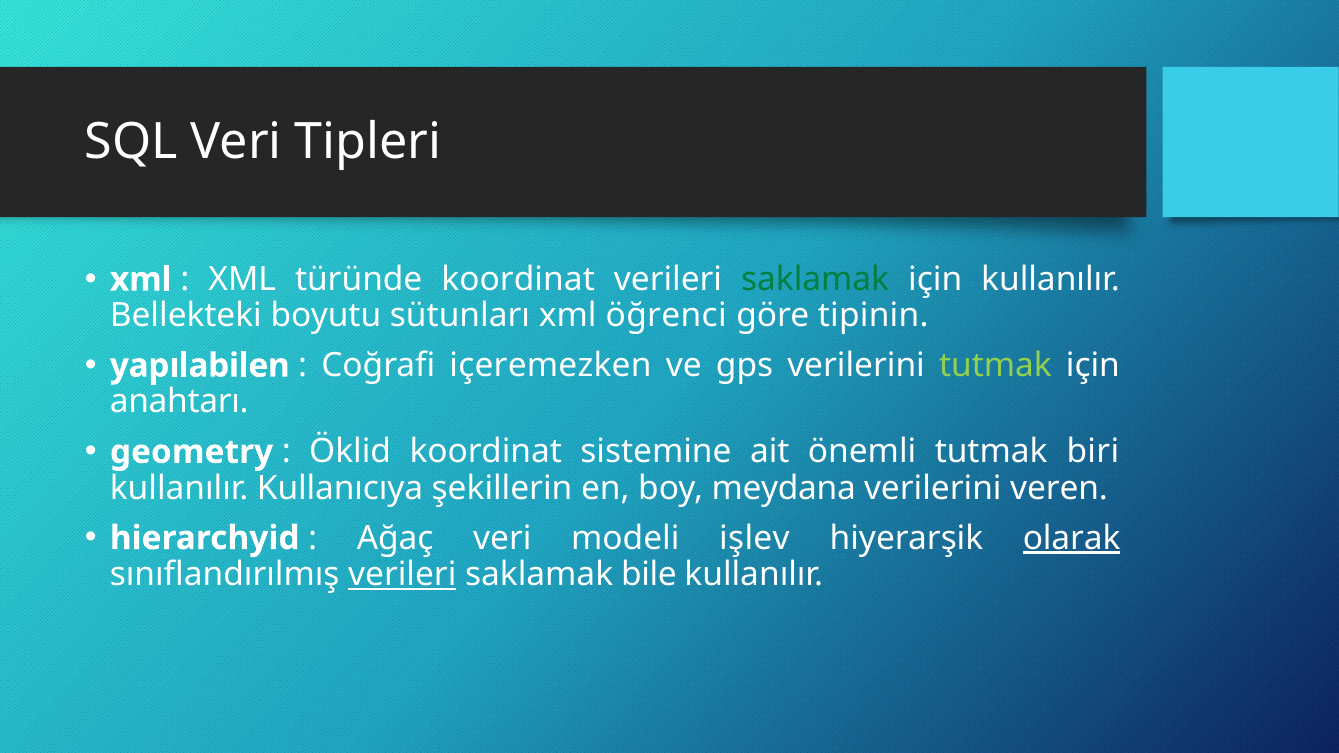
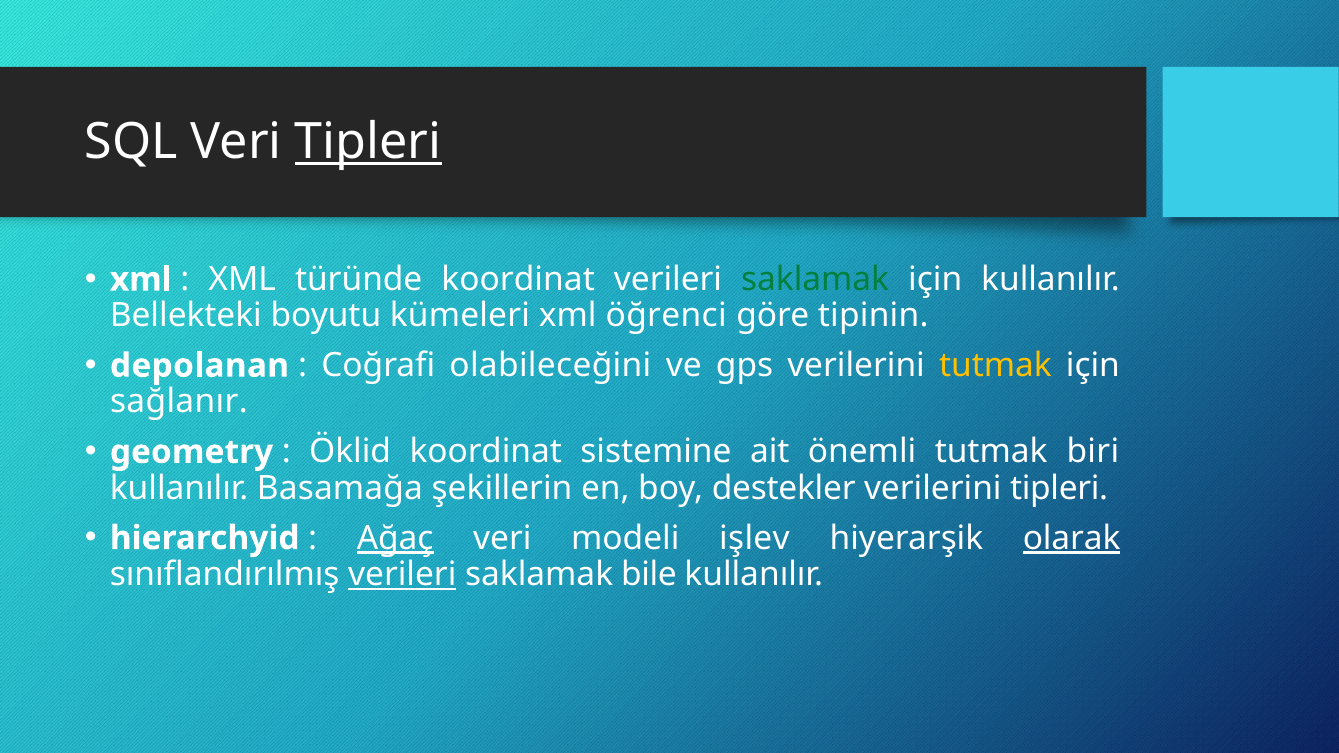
Tipleri underline: none -> present (368, 142)
sütunları: sütunları -> kümeleri (460, 316)
yapılabilen: yapılabilen -> depolanan (199, 366)
içeremezken: içeremezken -> olabileceğini (550, 366)
tutmak colour: light green -> yellow (995, 366)
anahtarı: anahtarı -> sağlanır (179, 402)
Kullanıcıya: Kullanıcıya -> Basamağa (340, 488)
meydana: meydana -> destekler (784, 488)
verilerini veren: veren -> tipleri (1059, 488)
Ağaç underline: none -> present (395, 538)
